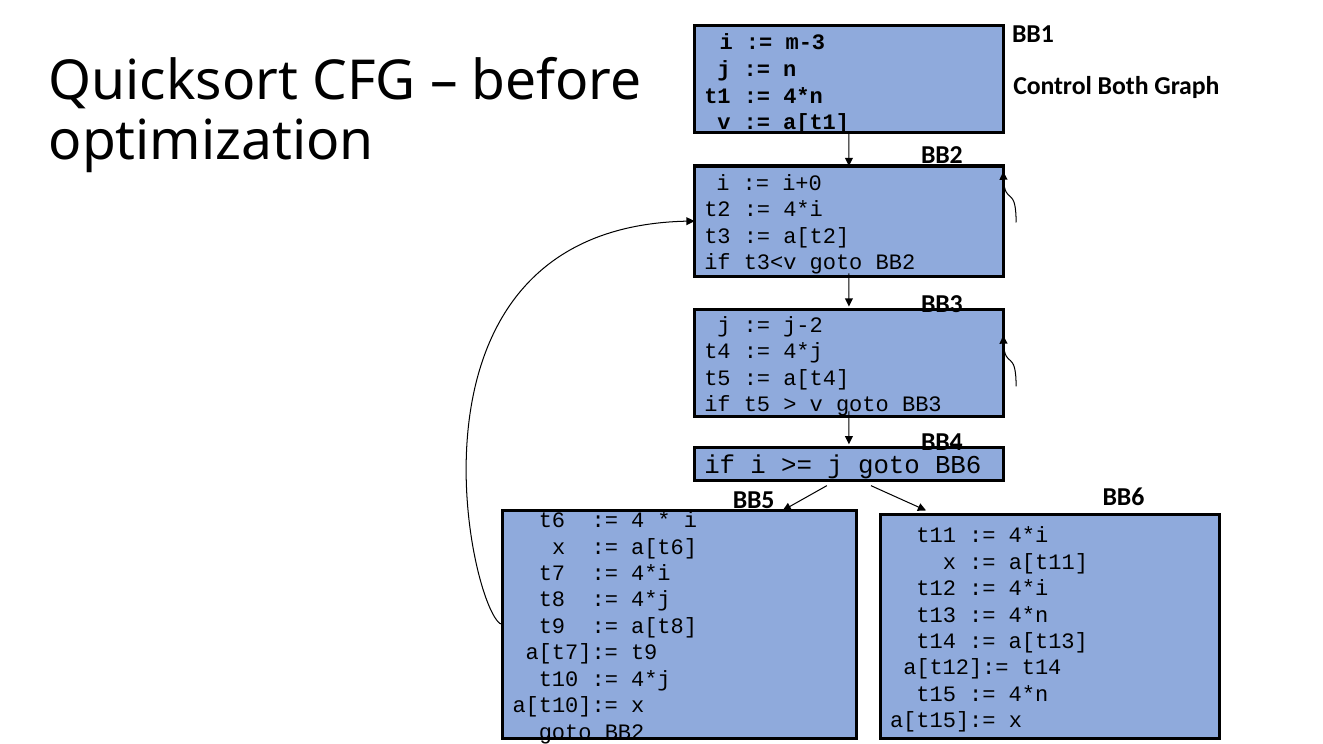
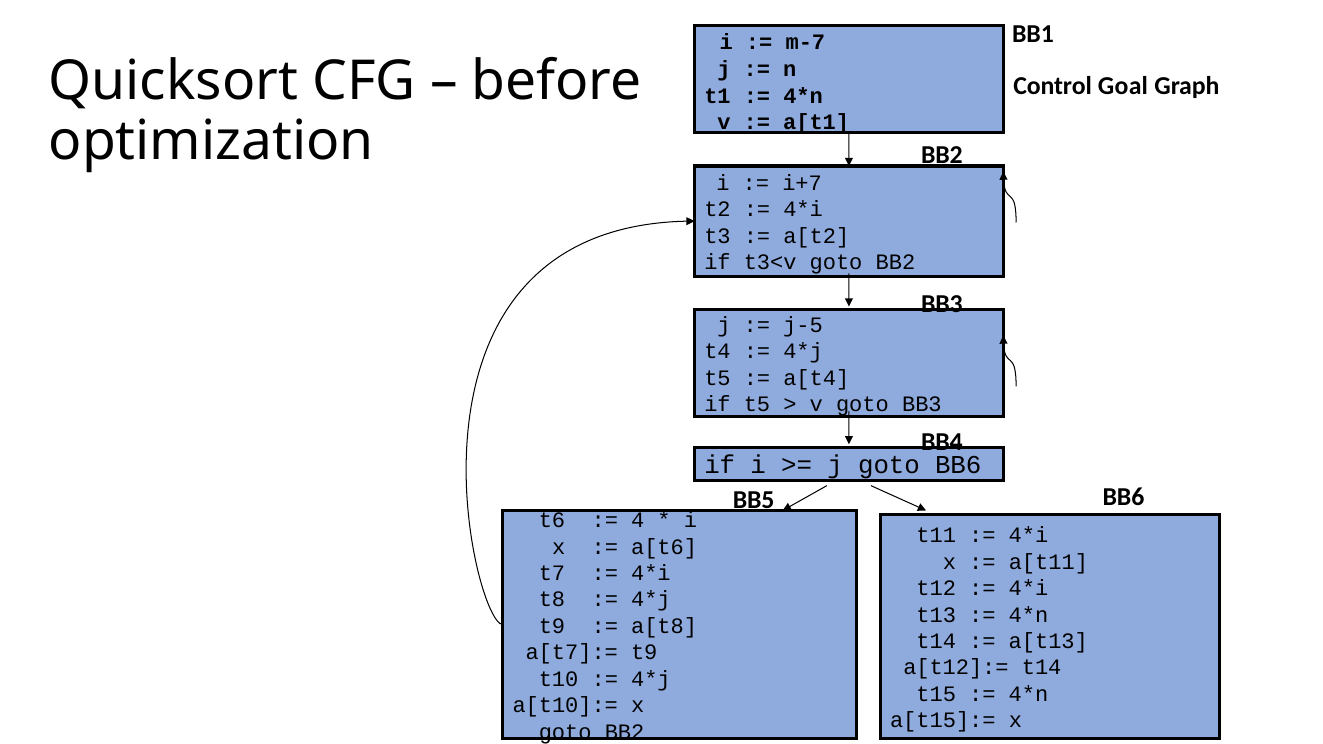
m-3: m-3 -> m-7 (805, 43)
Both: Both -> Goal (1123, 86)
i+0: i+0 -> i+7 (802, 183)
j-2: j-2 -> j-5 (803, 325)
